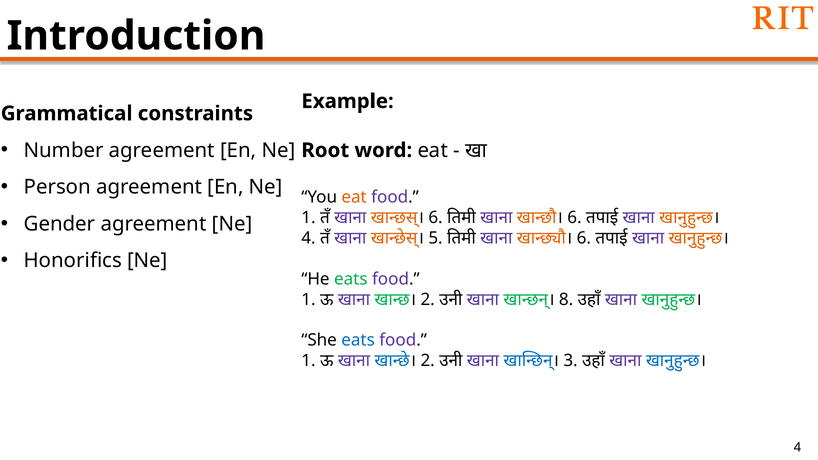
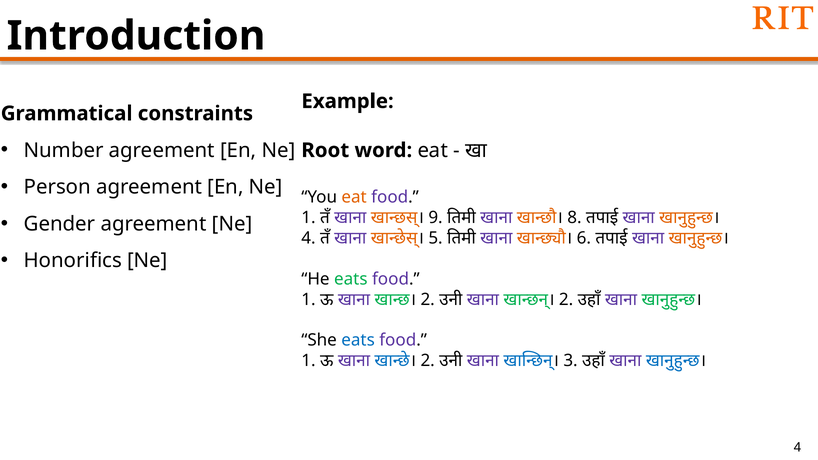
6: 6 -> 9 (436, 218)
6: 6 -> 8 (574, 218)
8: 8 -> 2 (566, 299)
